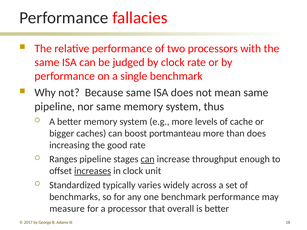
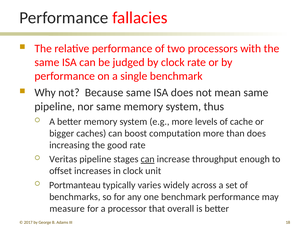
portmanteau: portmanteau -> computation (175, 133)
Ranges: Ranges -> Veritas (63, 159)
increases underline: present -> none (93, 171)
Standardized: Standardized -> Portmanteau (75, 185)
